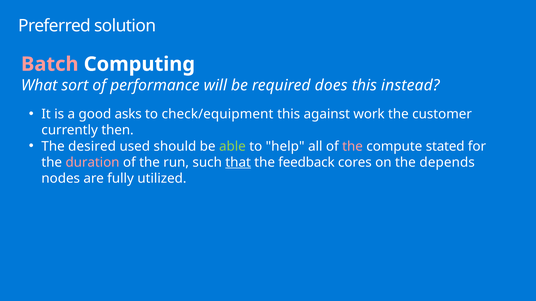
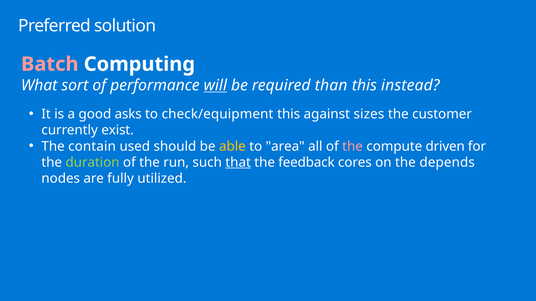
will underline: none -> present (215, 85)
does: does -> than (331, 85)
work: work -> sizes (369, 114)
then: then -> exist (118, 130)
desired: desired -> contain (92, 146)
able colour: light green -> yellow (232, 146)
help: help -> area (285, 146)
stated: stated -> driven (445, 146)
duration colour: pink -> light green (93, 163)
